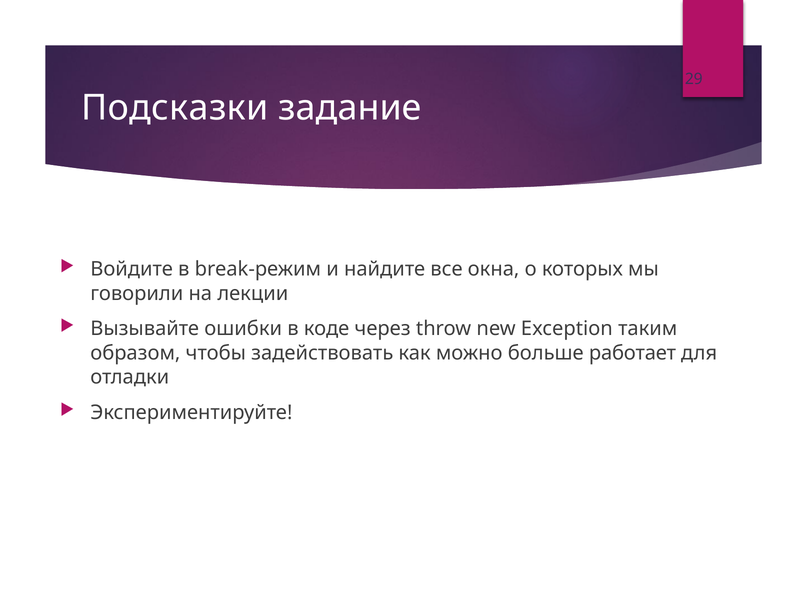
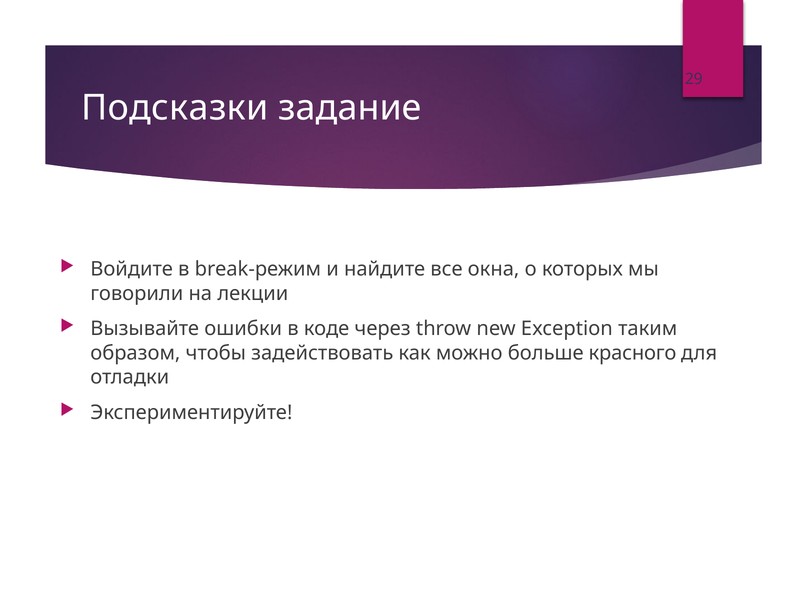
работает: работает -> красного (633, 353)
